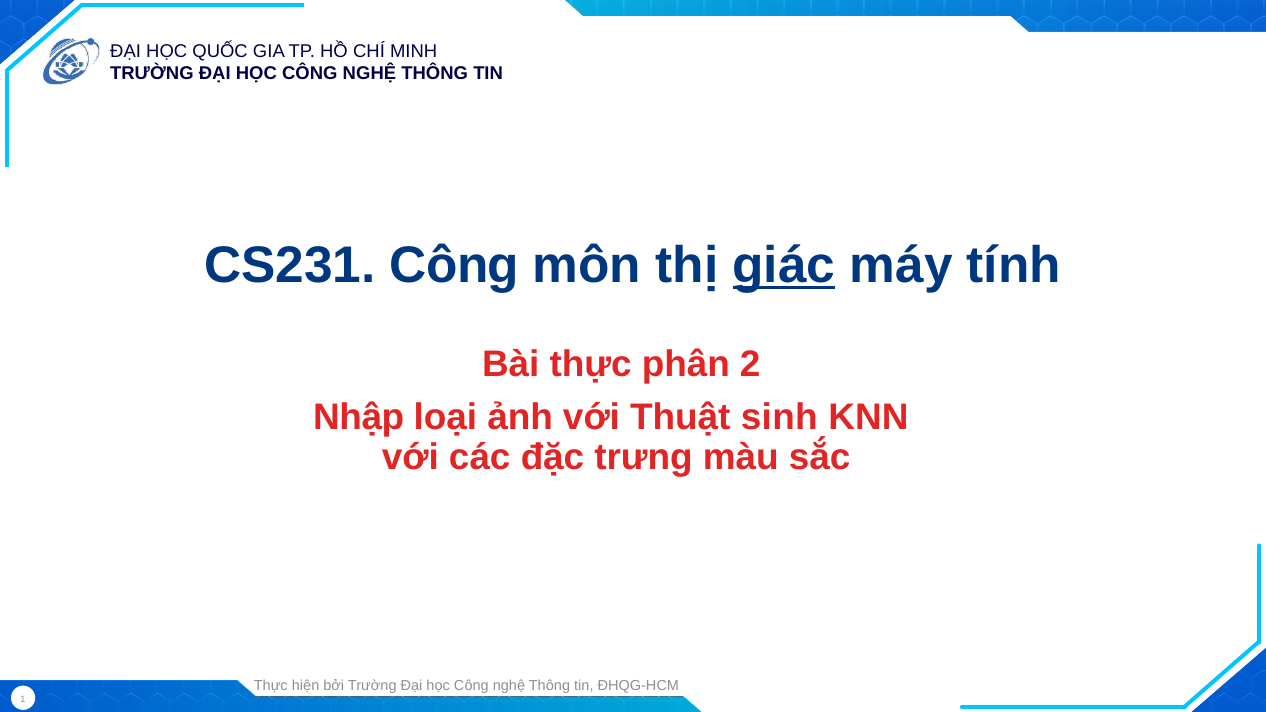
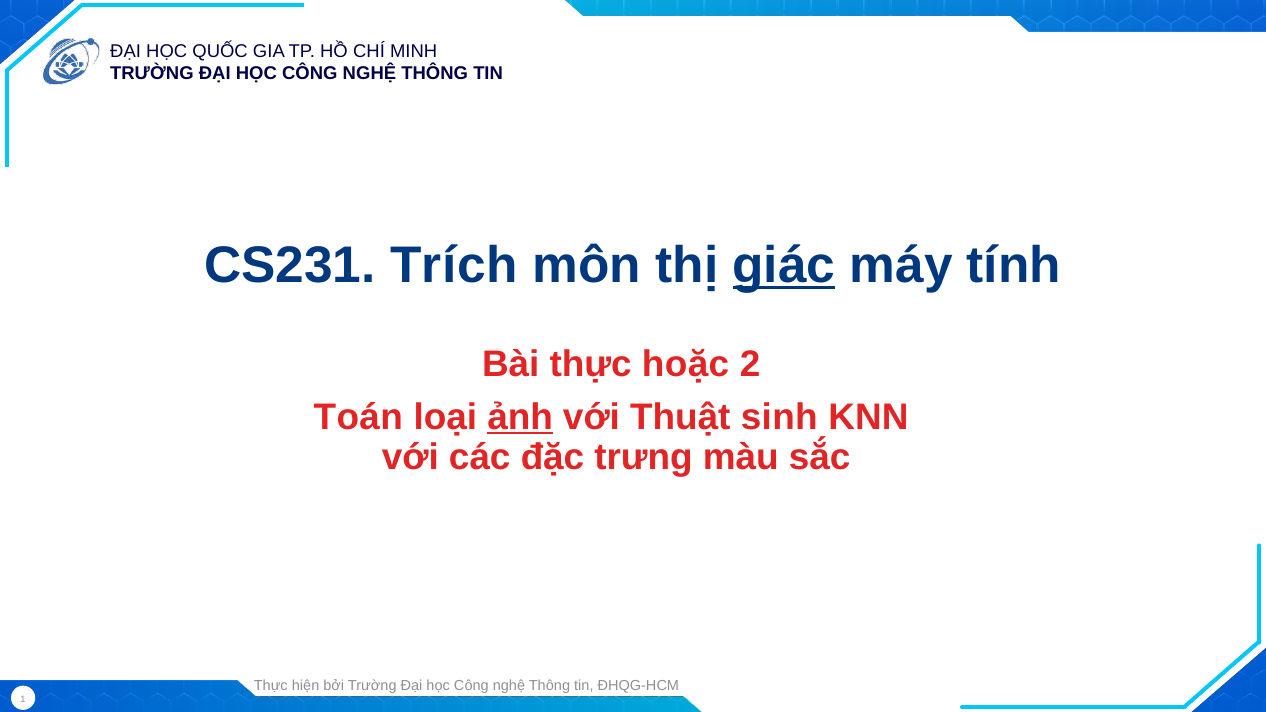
CS231 Công: Công -> Trích (454, 265)
phân: phân -> hoặc (686, 364)
Nhập: Nhập -> Toán (358, 417)
ảnh underline: none -> present (520, 417)
